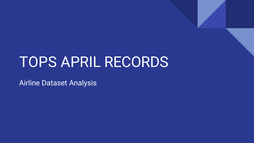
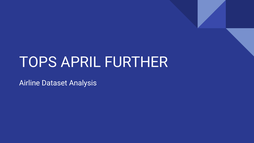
RECORDS: RECORDS -> FURTHER (136, 62)
